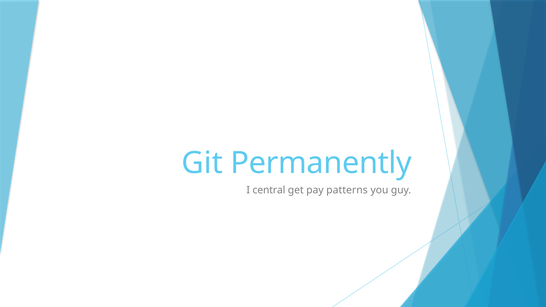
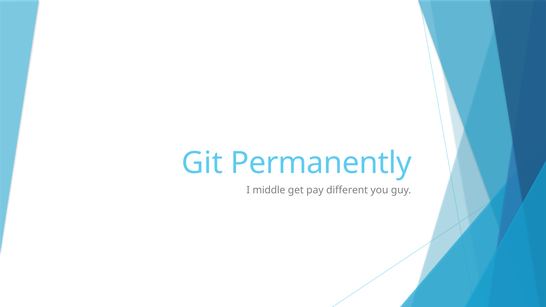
central: central -> middle (269, 190)
patterns: patterns -> different (347, 190)
